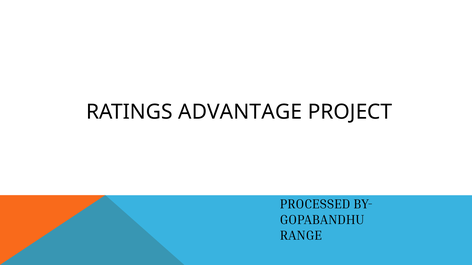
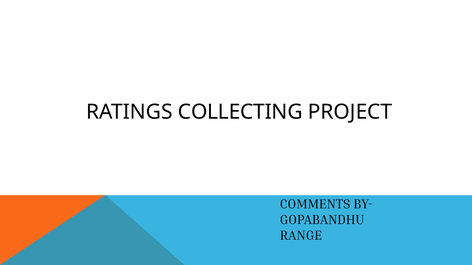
ADVANTAGE: ADVANTAGE -> COLLECTING (240, 112)
PROCESSED: PROCESSED -> COMMENTS (315, 205)
